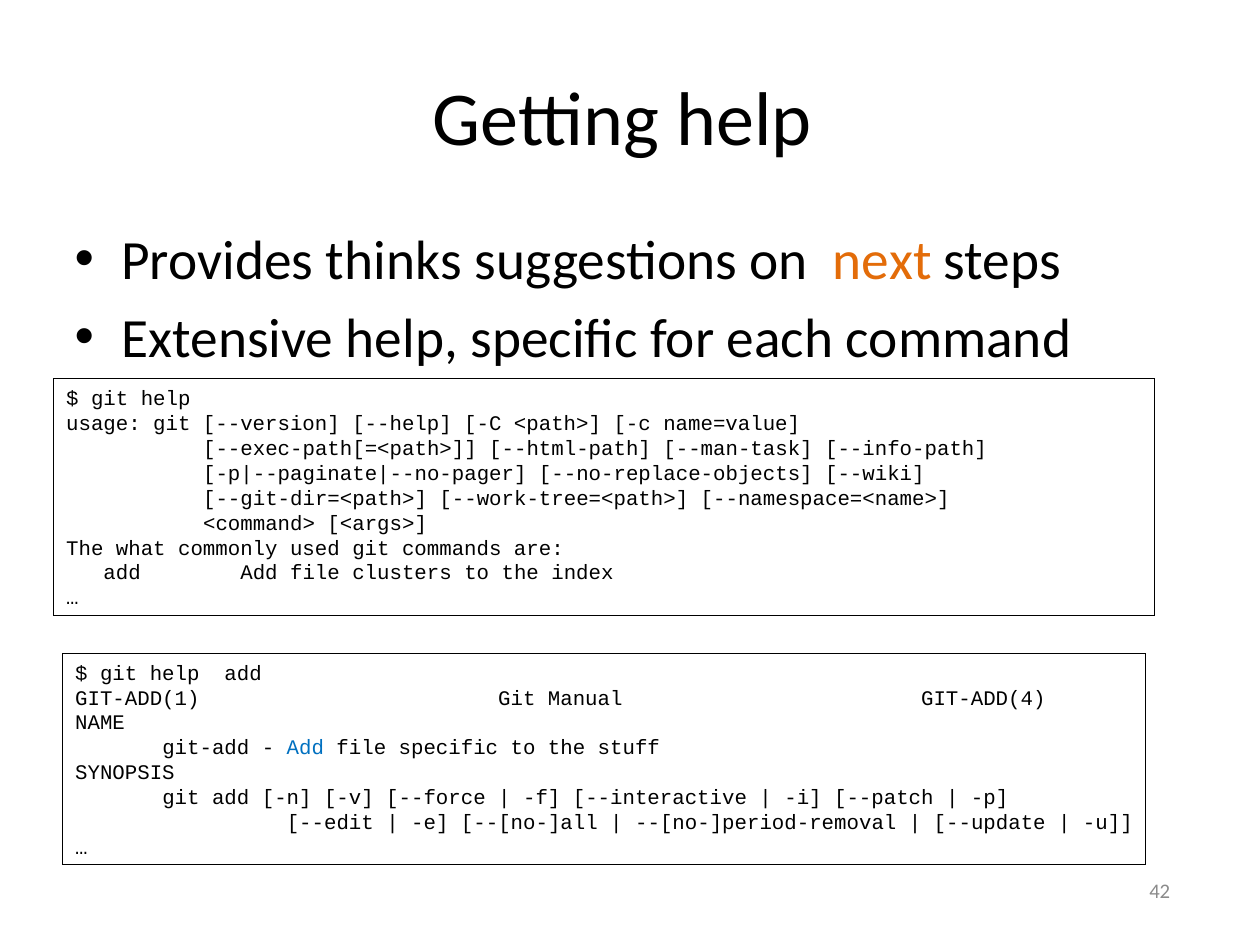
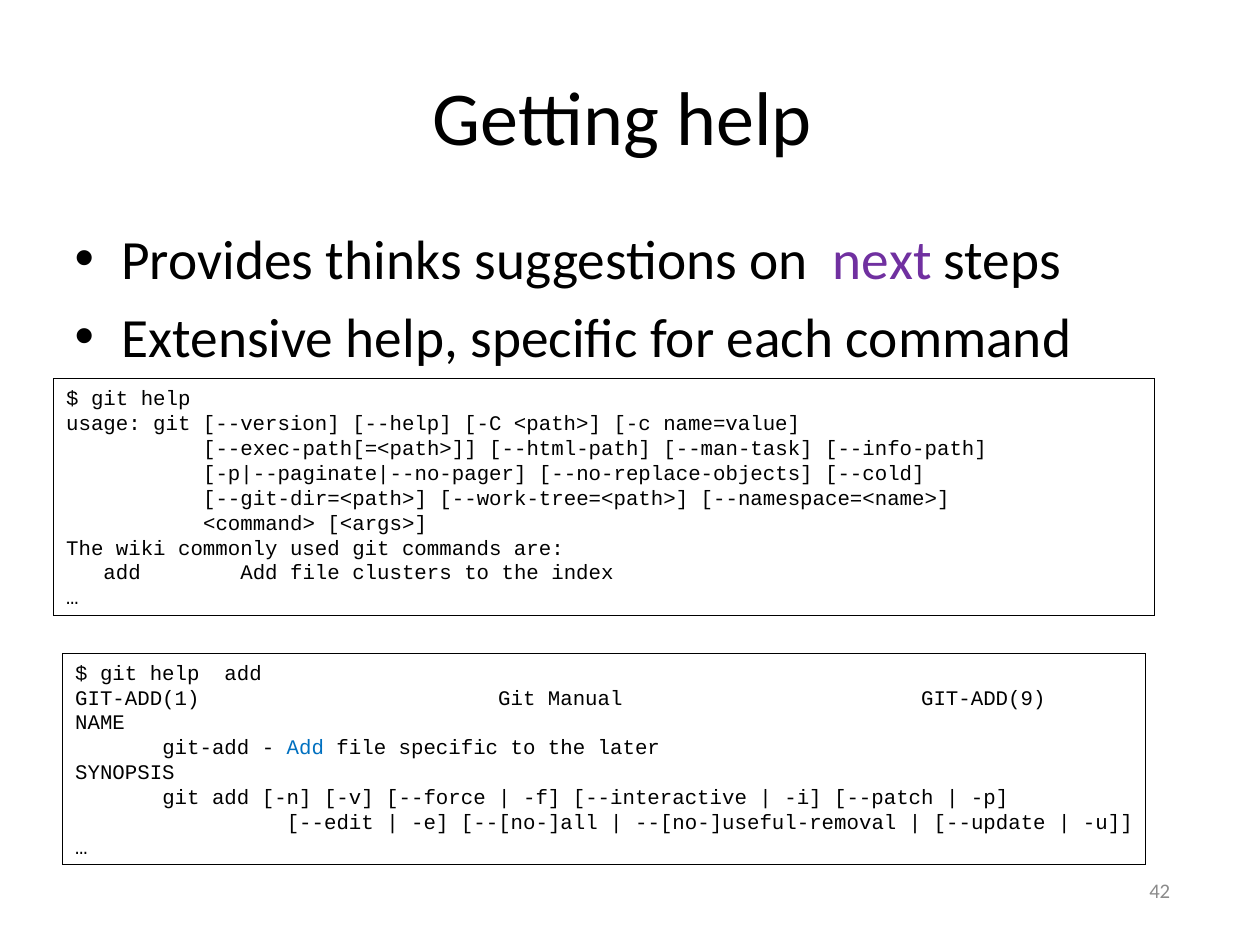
next colour: orange -> purple (882, 261)
--wiki: --wiki -> --cold (875, 473)
what: what -> wiki (141, 548)
GIT-ADD(4: GIT-ADD(4 -> GIT-ADD(9 (983, 698)
stuff: stuff -> later (629, 748)
--[no-]period-removal: --[no-]period-removal -> --[no-]useful-removal (766, 823)
